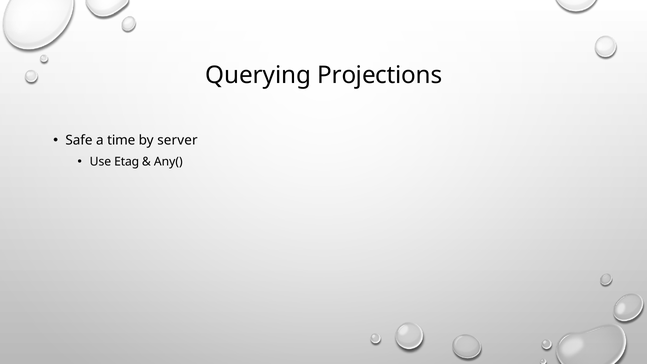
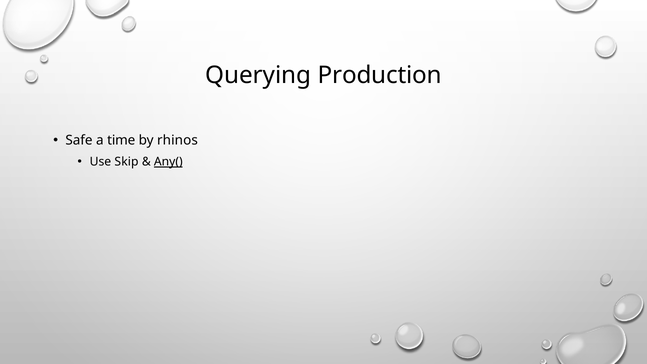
Projections: Projections -> Production (380, 75)
server: server -> rhinos (177, 140)
Etag: Etag -> Skip (127, 162)
Any( underline: none -> present (168, 162)
